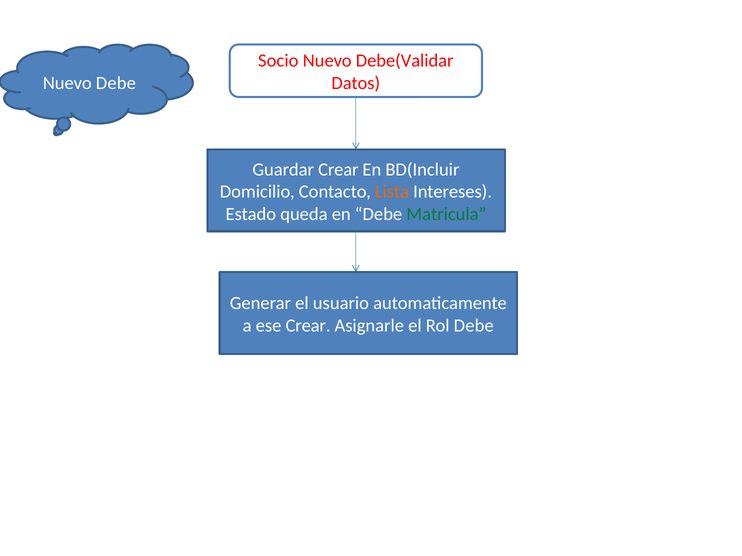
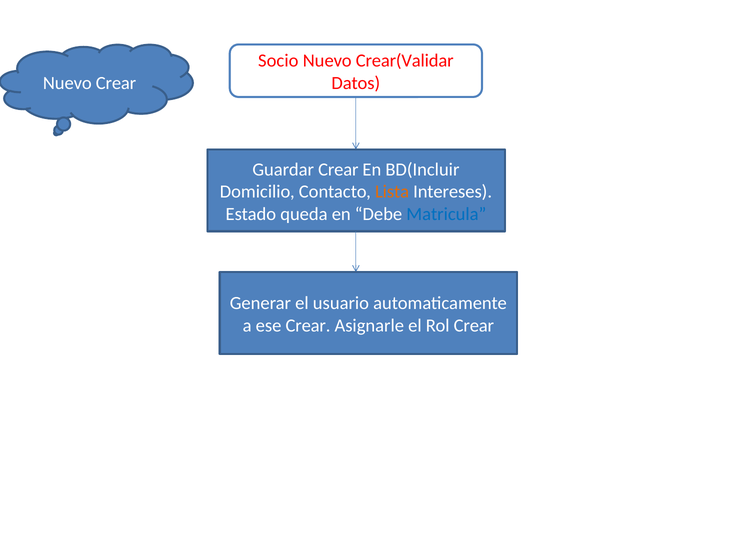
Debe(Validar: Debe(Validar -> Crear(Validar (405, 61)
Nuevo Debe: Debe -> Crear (116, 83)
Matricula colour: green -> blue (446, 214)
Rol Debe: Debe -> Crear (474, 326)
